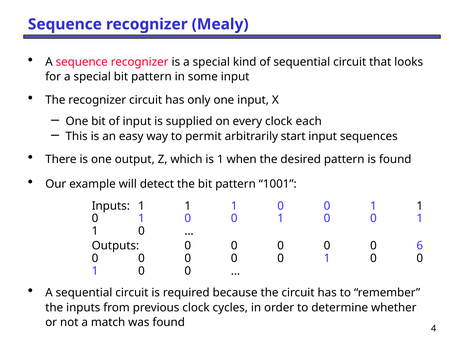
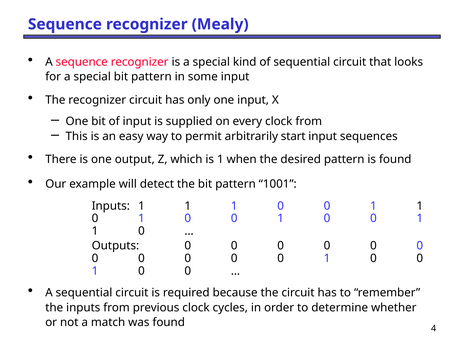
clock each: each -> from (309, 121)
6: 6 -> 0 (420, 246)
